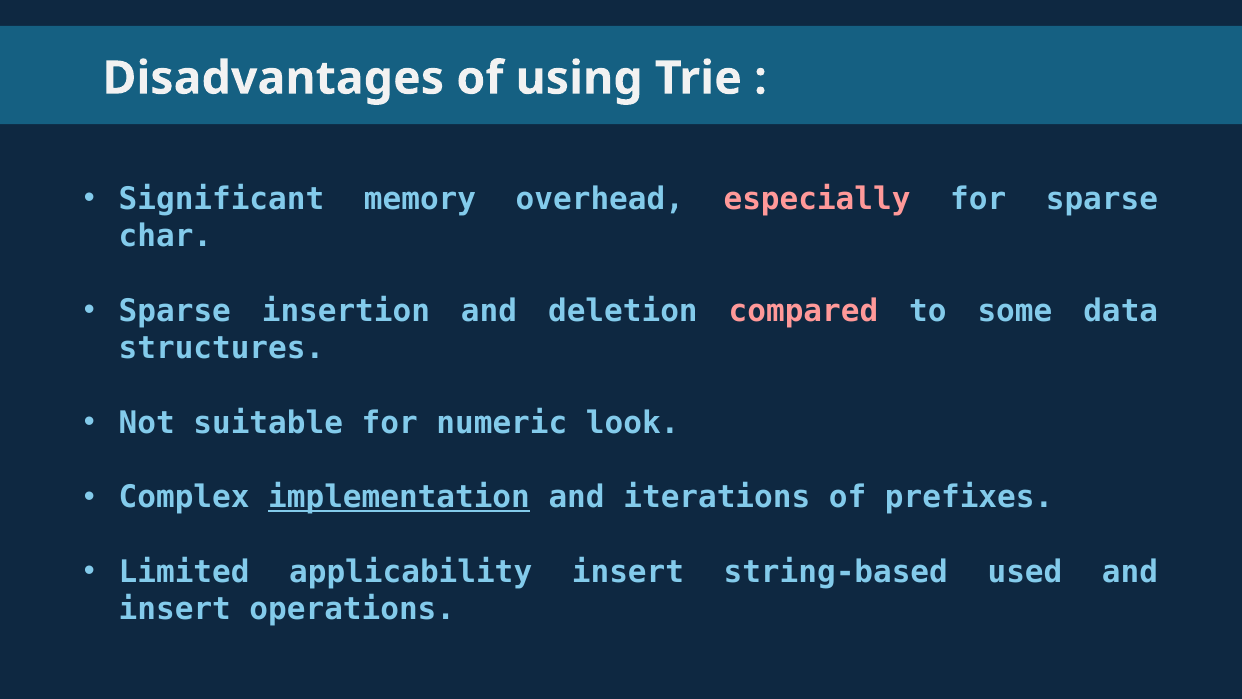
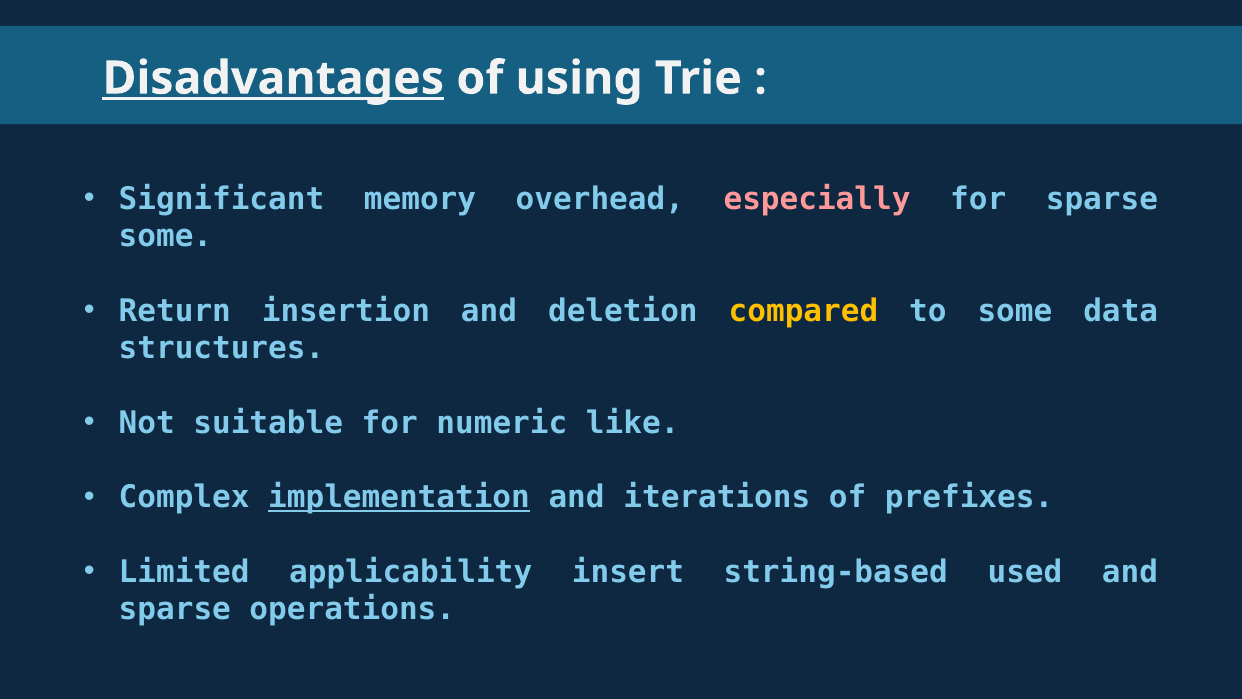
Disadvantages underline: none -> present (273, 78)
char: char -> some (165, 236)
Sparse: Sparse -> Return (175, 311)
compared colour: pink -> yellow (803, 311)
look: look -> like (633, 423)
insert: insert -> sparse (175, 609)
